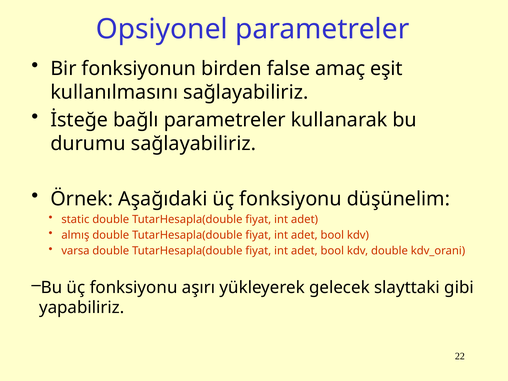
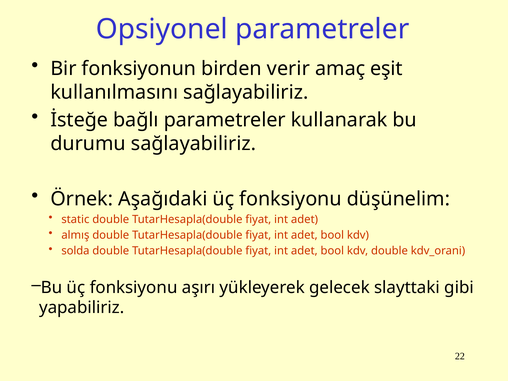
false: false -> verir (288, 69)
varsa: varsa -> solda (75, 251)
